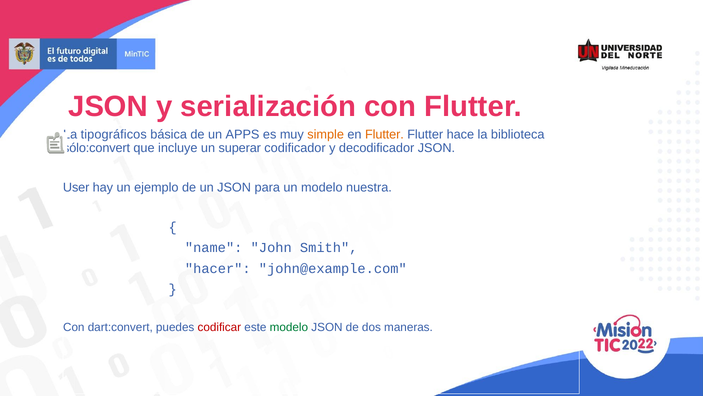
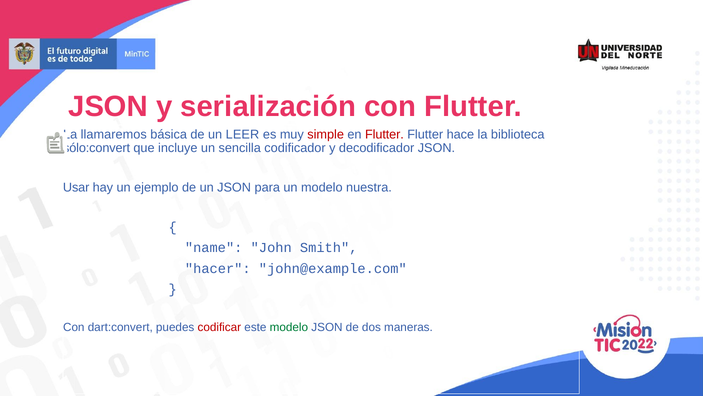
tipográficos: tipográficos -> llamaremos (114, 134)
APPS: APPS -> LEER (242, 134)
simple colour: orange -> red (326, 134)
Flutter colour: orange -> red (384, 134)
superar: superar -> sencilla (240, 148)
User: User -> Usar (76, 187)
